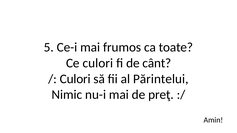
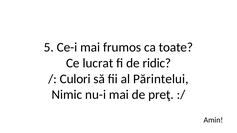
Ce culori: culori -> lucrat (98, 63)
cânt: cânt -> ridic (157, 63)
